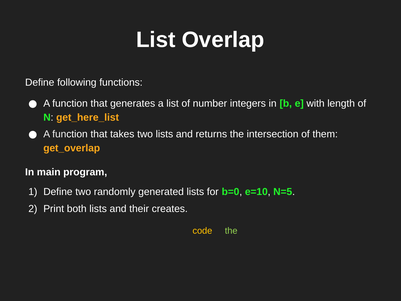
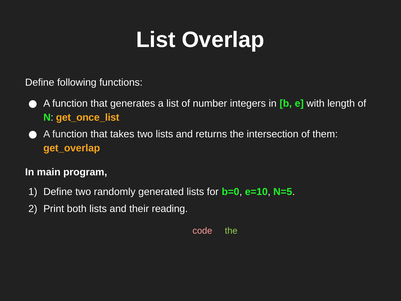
get_here_list: get_here_list -> get_once_list (88, 117)
creates: creates -> reading (170, 209)
code colour: yellow -> pink (202, 231)
